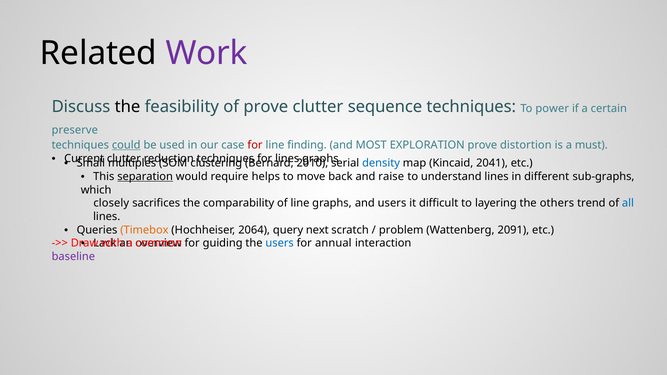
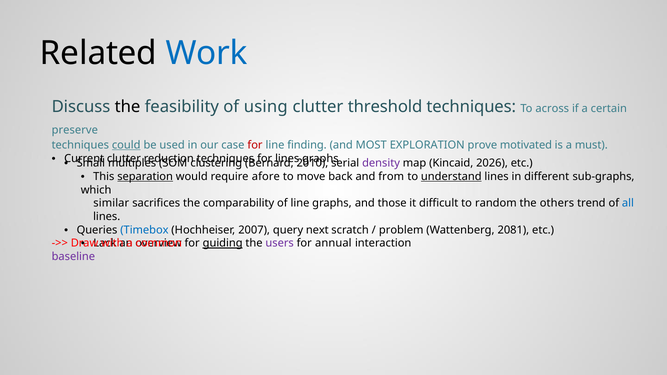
Work colour: purple -> blue (206, 53)
of prove: prove -> using (266, 107)
sequence: sequence -> threshold (385, 107)
power: power -> across (552, 109)
distortion: distortion -> motivated (526, 145)
density colour: blue -> purple (381, 163)
2041: 2041 -> 2026 (492, 163)
helps: helps -> afore (266, 177)
raise: raise -> from (391, 177)
understand underline: none -> present (451, 177)
closely: closely -> similar (111, 203)
and users: users -> those (392, 203)
layering: layering -> random (496, 203)
Timebox colour: orange -> blue (144, 230)
2064: 2064 -> 2007 (254, 230)
2091: 2091 -> 2081 (513, 230)
guiding underline: none -> present (223, 243)
users colour: blue -> purple (280, 243)
